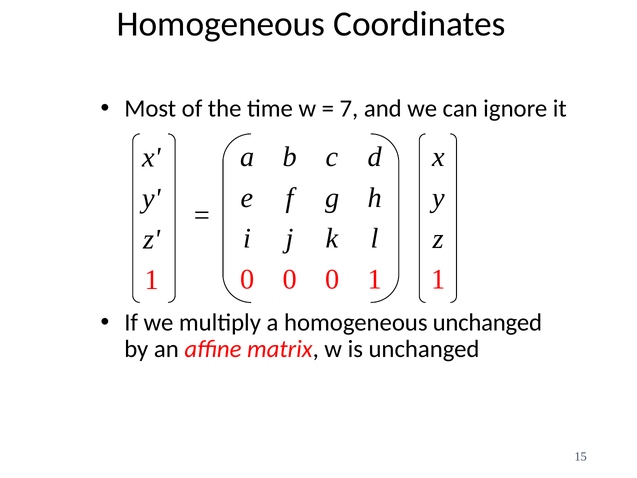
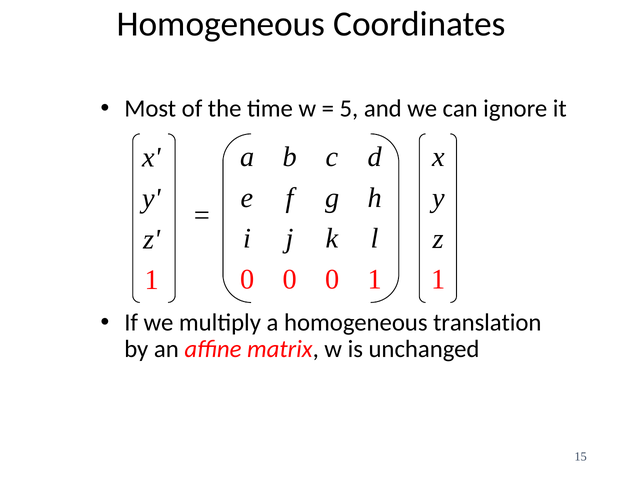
7: 7 -> 5 (349, 109)
homogeneous unchanged: unchanged -> translation (487, 322)
